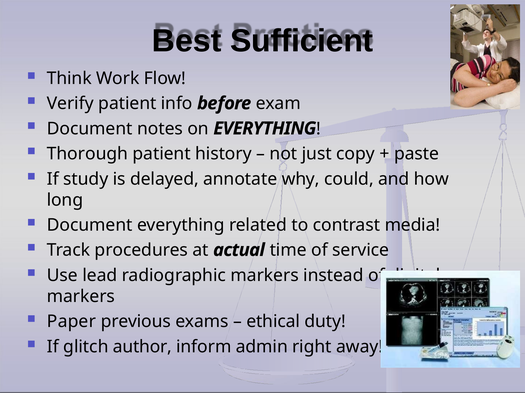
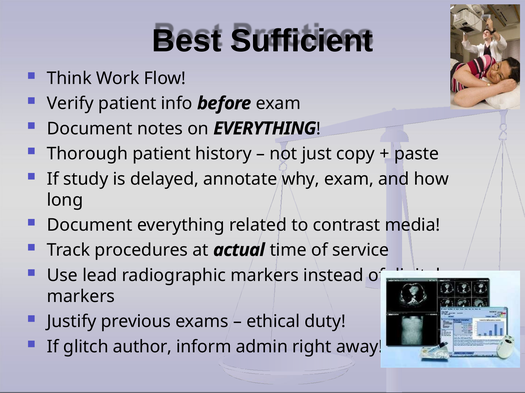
why could: could -> exam (349, 179)
Paper: Paper -> Justify (72, 322)
